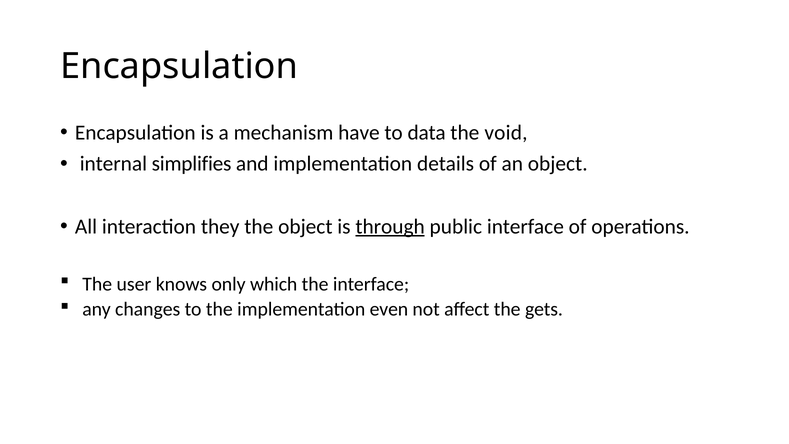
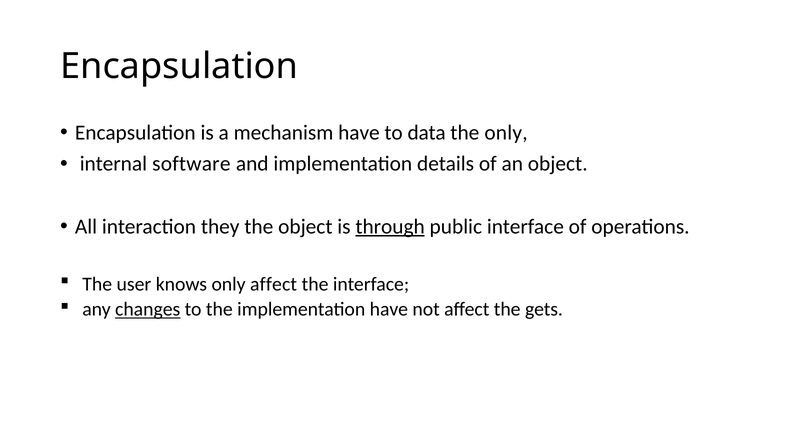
the void: void -> only (506, 132)
simplifies: simplifies -> software (191, 164)
only which: which -> affect (274, 284)
changes underline: none -> present (148, 309)
implementation even: even -> have (389, 309)
